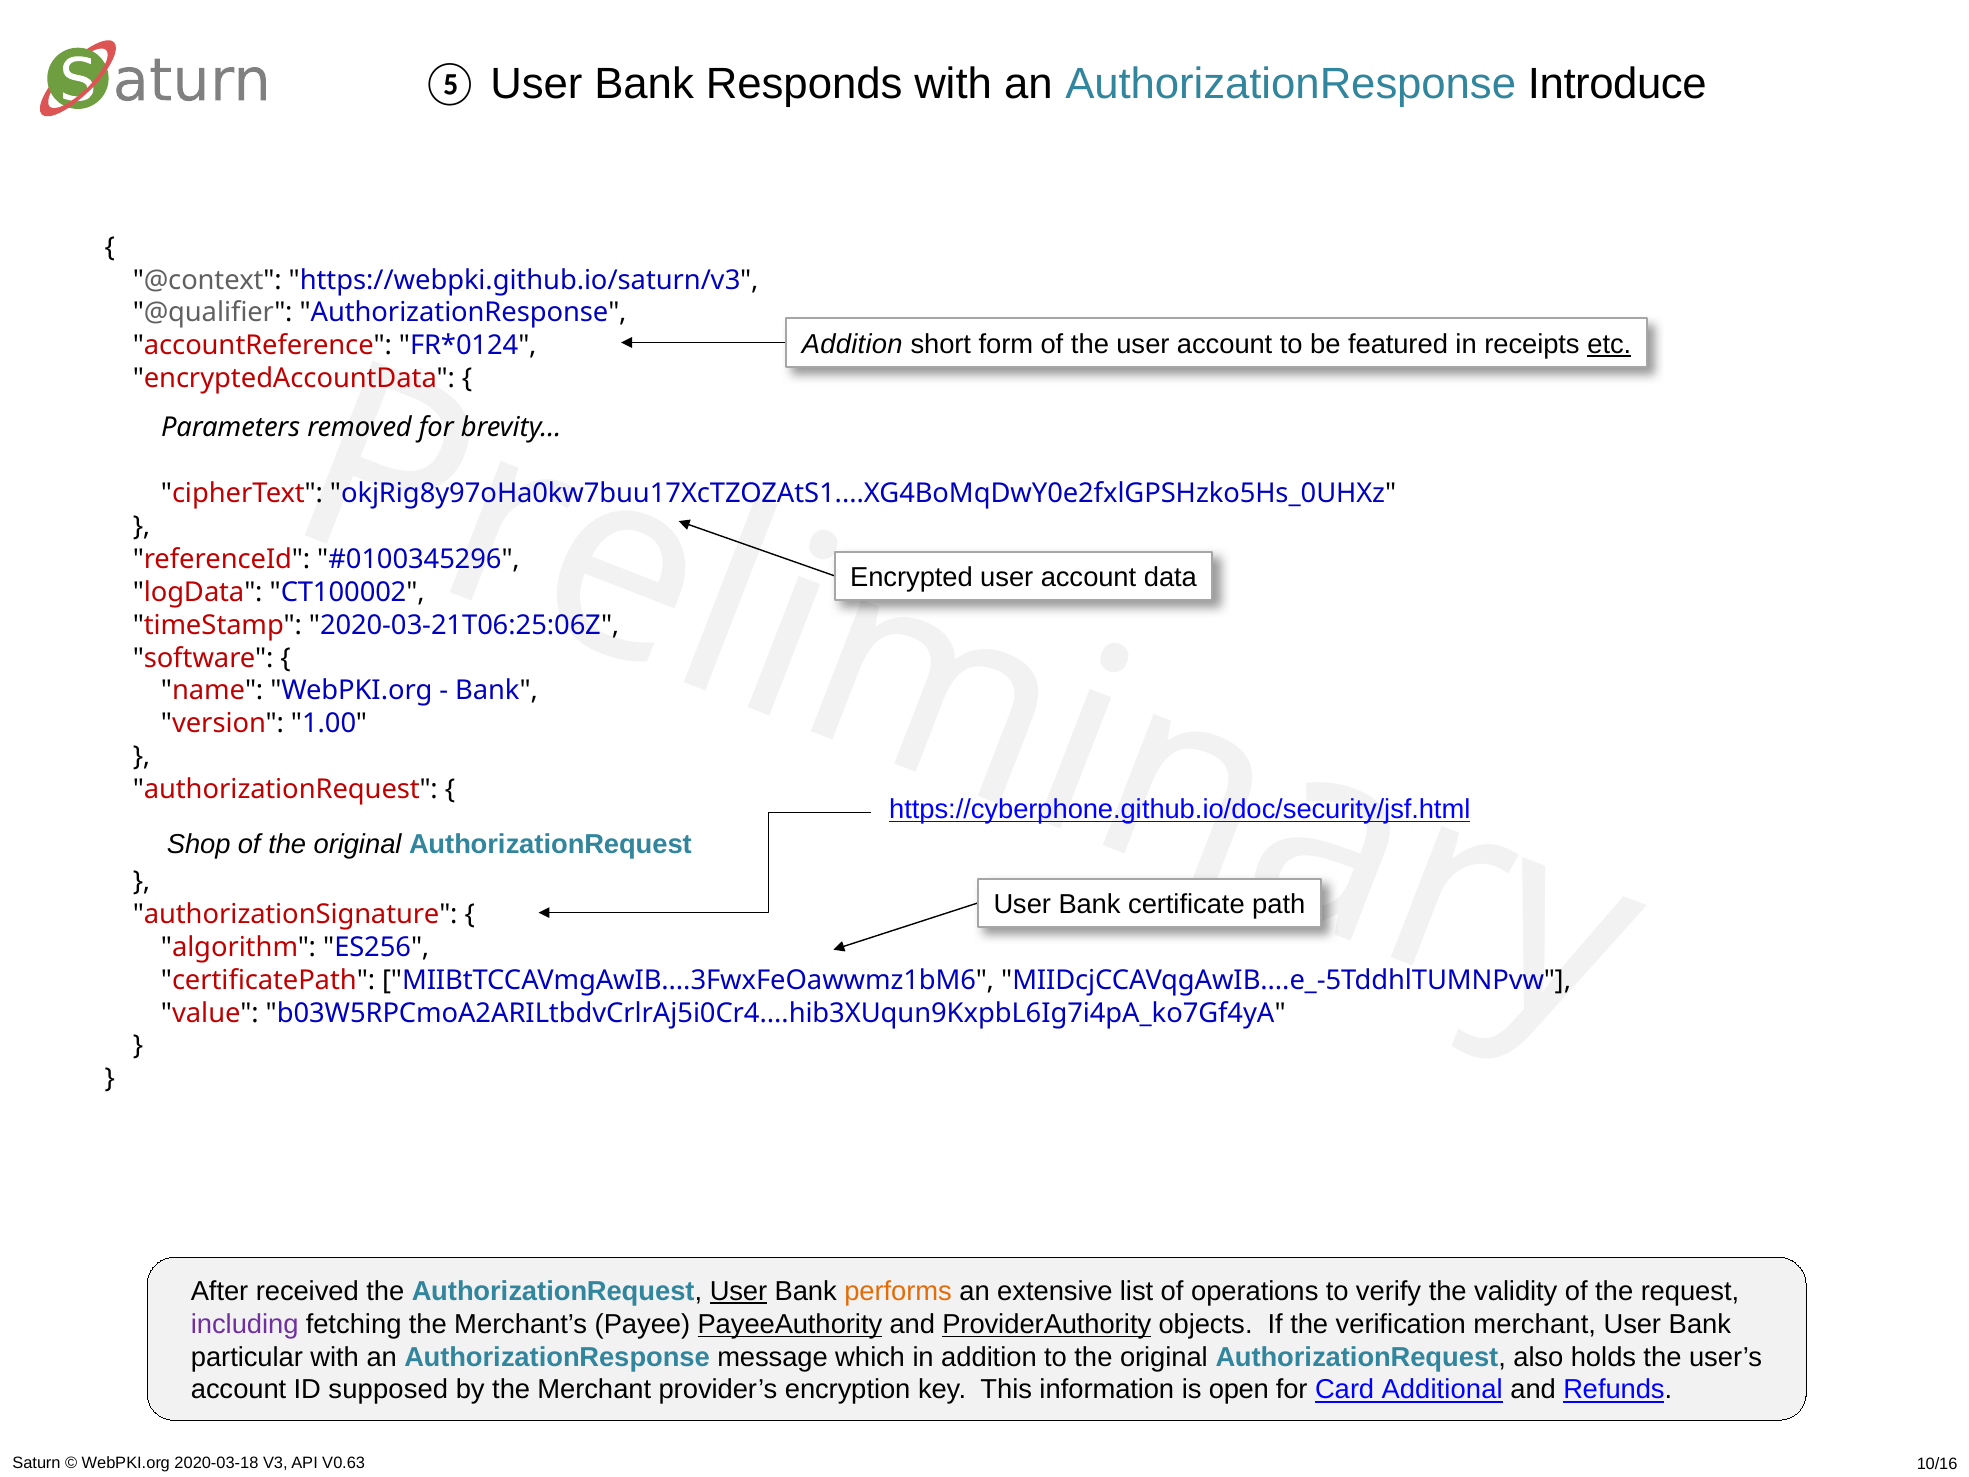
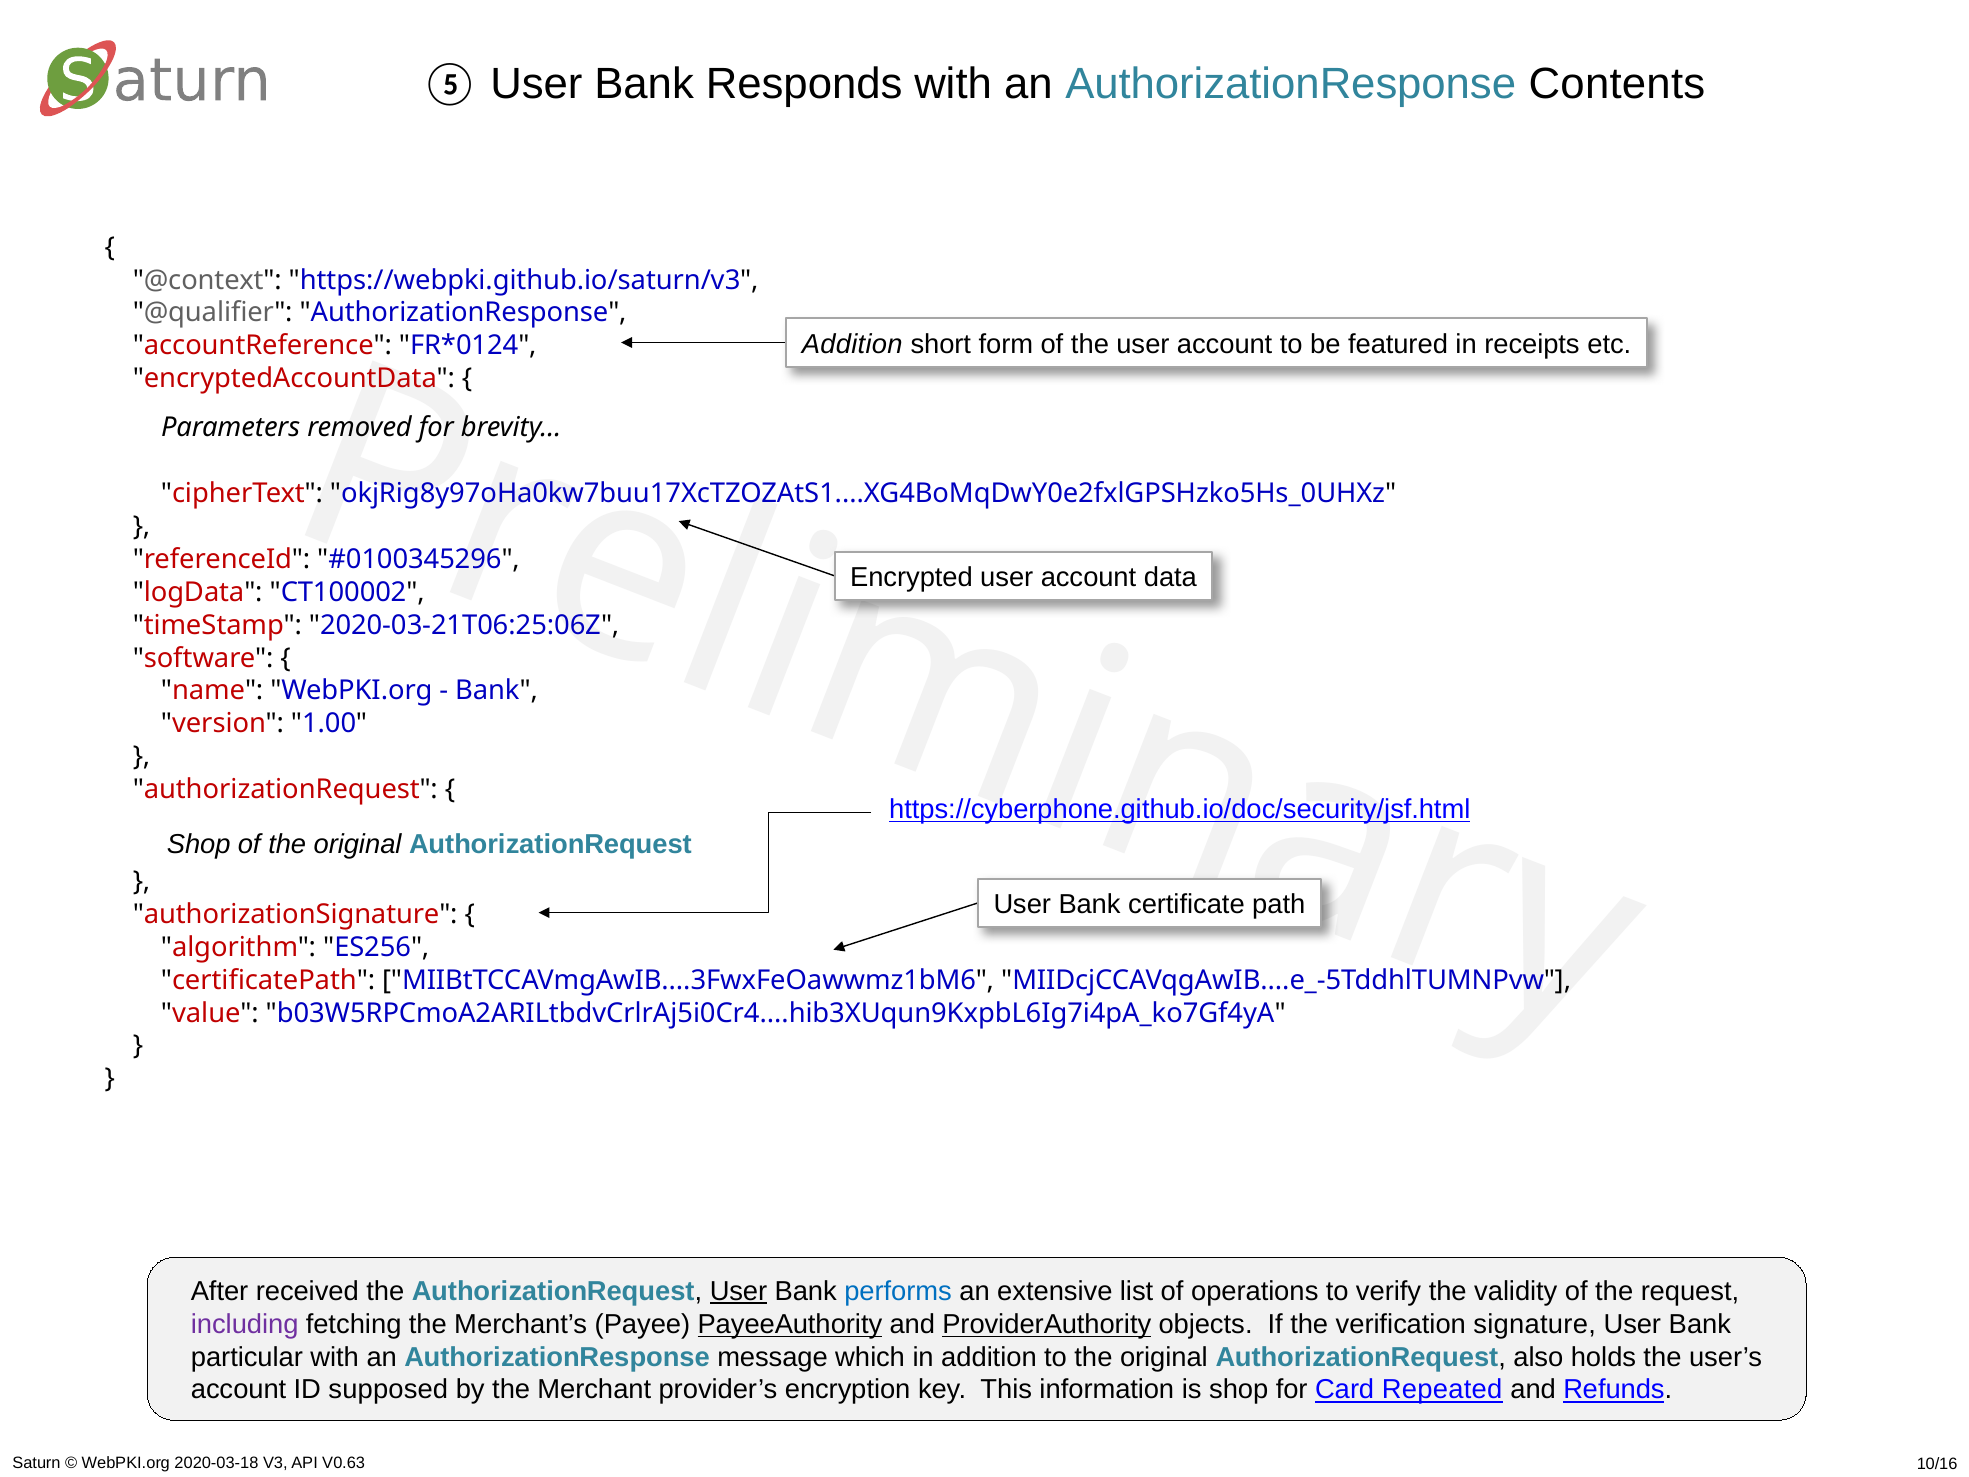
Introduce: Introduce -> Contents (1617, 84)
etc underline: present -> none (1609, 344)
performs colour: orange -> blue (898, 1291)
verification merchant: merchant -> signature (1535, 1324)
is open: open -> shop (1239, 1390)
Additional: Additional -> Repeated (1442, 1390)
